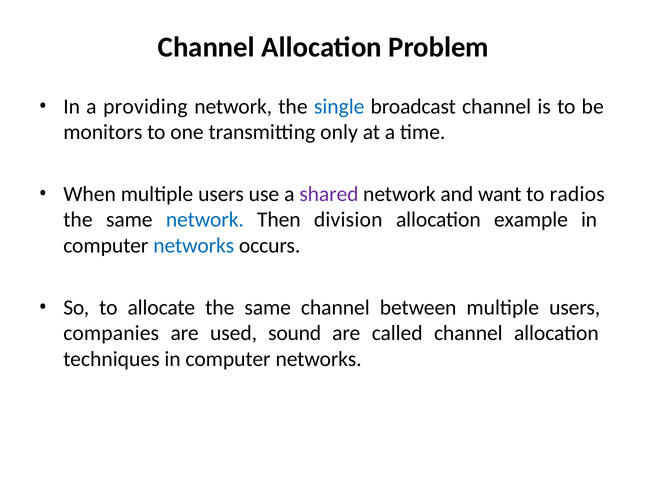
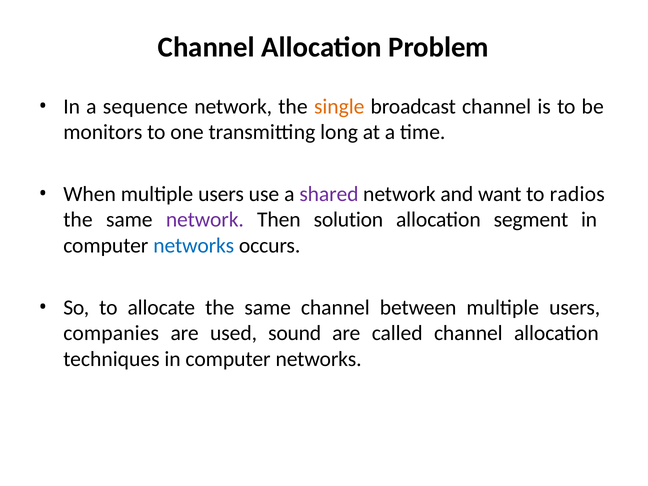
providing: providing -> sequence (145, 106)
single colour: blue -> orange (339, 106)
only: only -> long (339, 132)
network colour: blue -> purple (205, 220)
division: division -> solution (348, 220)
example: example -> segment (531, 220)
